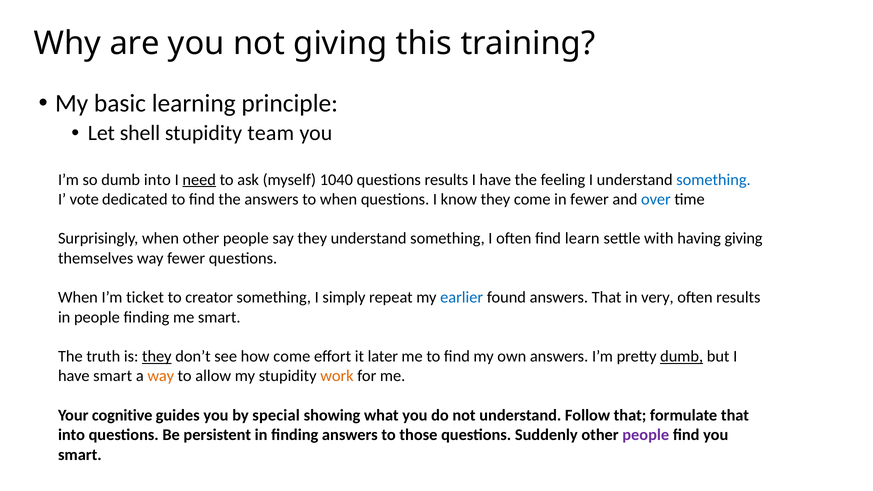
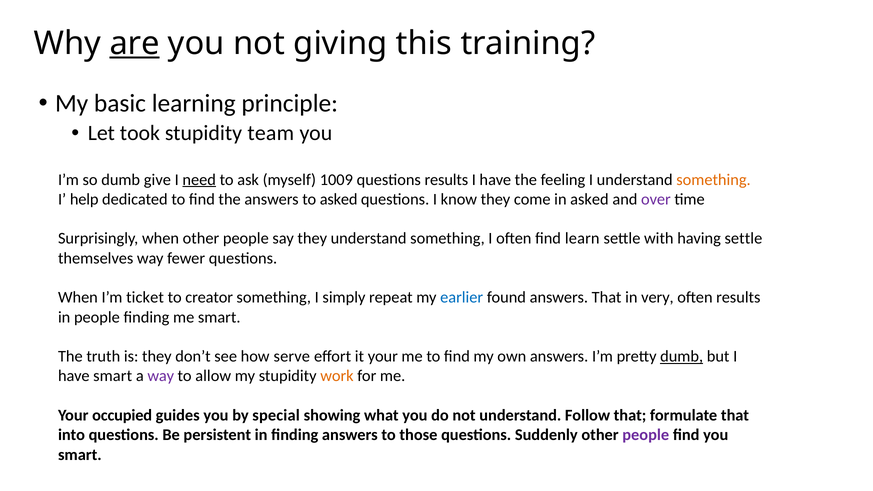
are underline: none -> present (135, 43)
shell: shell -> took (140, 133)
dumb into: into -> give (157, 180)
1040: 1040 -> 1009 (336, 180)
something colour: blue -> orange (714, 180)
vote: vote -> help (84, 199)
to when: when -> asked (339, 199)
in fewer: fewer -> asked (589, 199)
over colour: blue -> purple (656, 199)
having giving: giving -> settle (743, 239)
they underline: present -> none (157, 356)
how come: come -> serve (292, 356)
it later: later -> your (383, 356)
way colour: orange -> purple (161, 376)
cognitive: cognitive -> occupied (122, 415)
